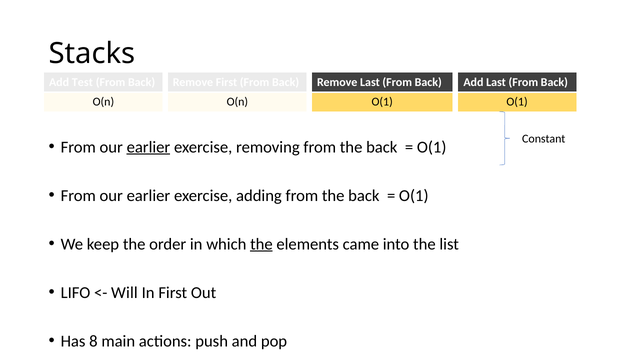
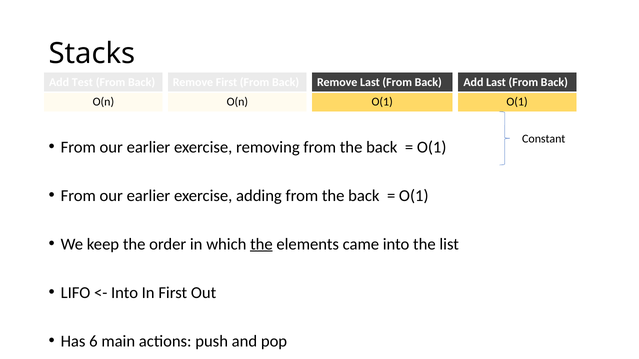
earlier underline: present -> none (148, 147)
Will: Will -> Into (125, 293)
8: 8 -> 6 (93, 342)
